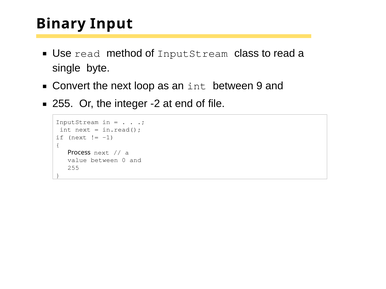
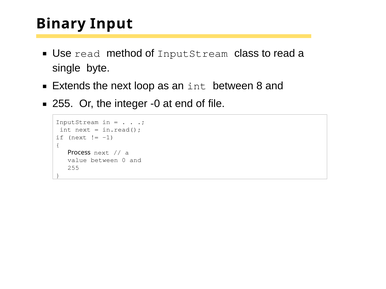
Convert: Convert -> Extends (71, 86)
9: 9 -> 8 (259, 86)
-2: -2 -> -0 (155, 104)
